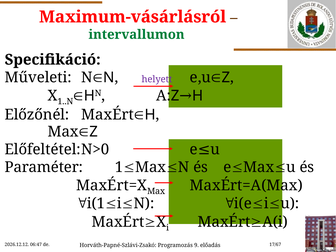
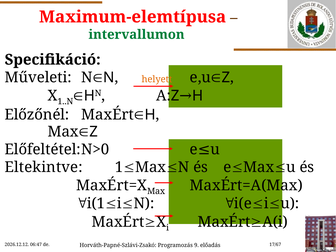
Maximum-vásárlásról: Maximum-vásárlásról -> Maximum-elemtípusa (133, 17)
helyett colour: purple -> orange (157, 79)
Paraméter: Paraméter -> Eltekintve (44, 167)
